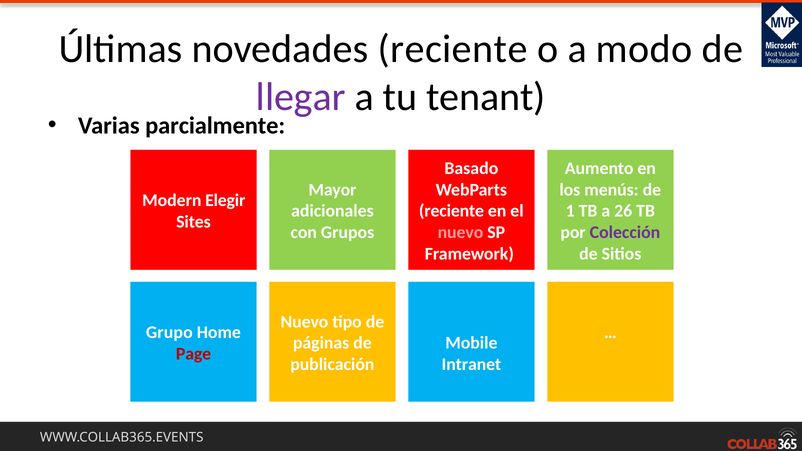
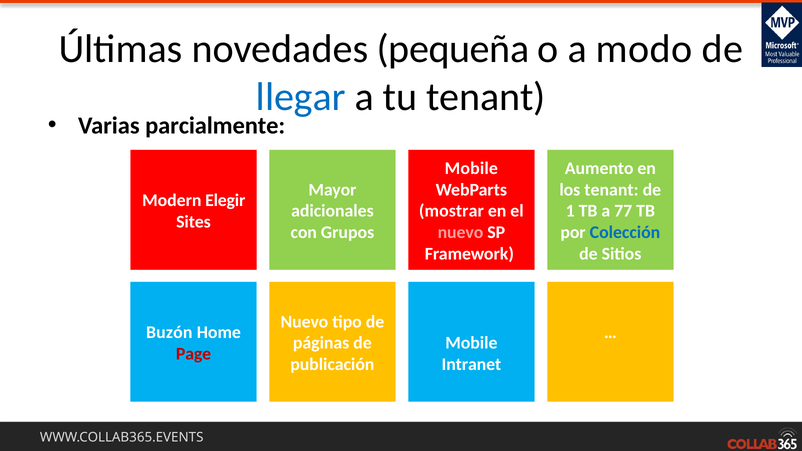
novedades reciente: reciente -> pequeña (453, 49)
llegar colour: purple -> blue (301, 97)
Basado: Basado -> Mobile (471, 168)
los menús: menús -> tenant (611, 190)
reciente: reciente -> mostrar (451, 211)
26: 26 -> 77 (623, 211)
Colección colour: purple -> blue (625, 233)
Grupo: Grupo -> Buzón (169, 332)
